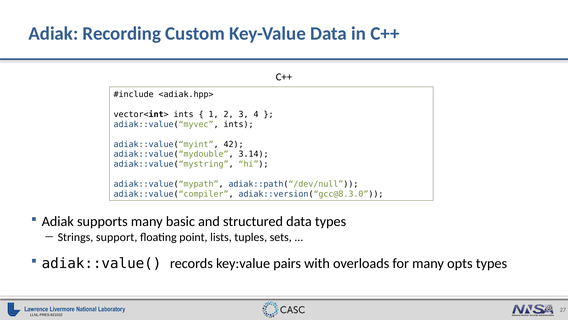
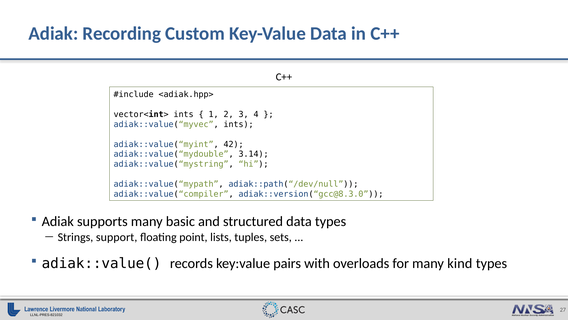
opts: opts -> kind (460, 263)
